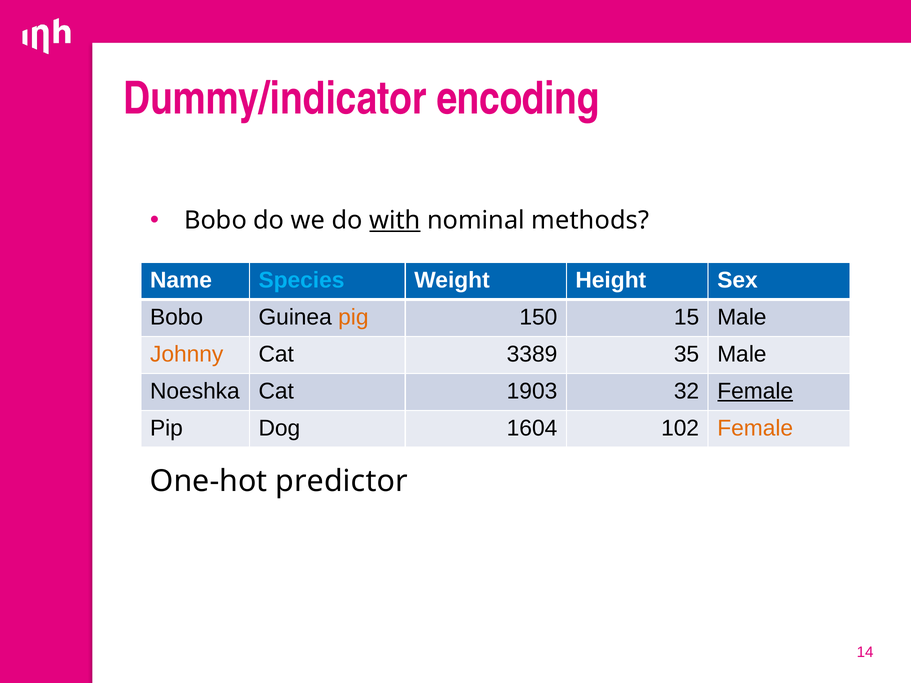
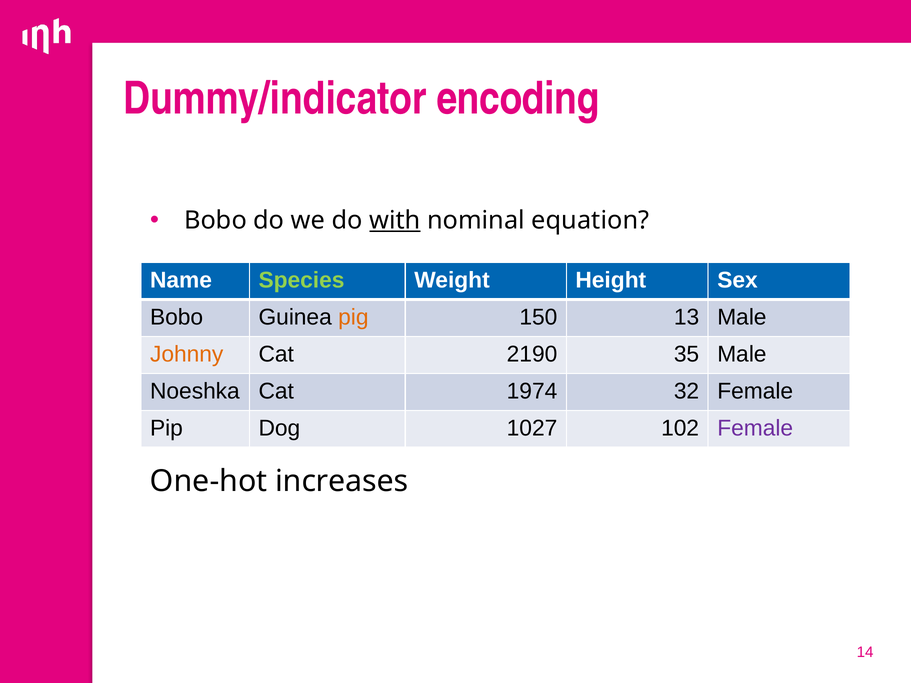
methods: methods -> equation (590, 220)
Species colour: light blue -> light green (302, 280)
15: 15 -> 13 (687, 317)
3389: 3389 -> 2190 (532, 354)
1903: 1903 -> 1974 (532, 391)
Female underline: present -> none (755, 391)
1604: 1604 -> 1027 (532, 428)
Female colour: orange -> purple (755, 428)
predictor: predictor -> increases (342, 481)
